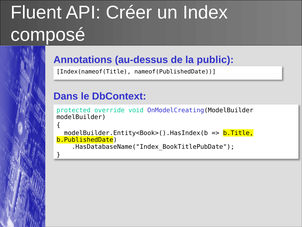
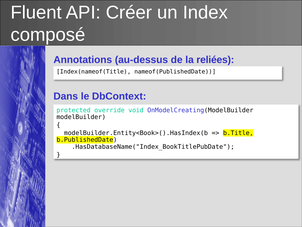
public: public -> reliées (215, 60)
